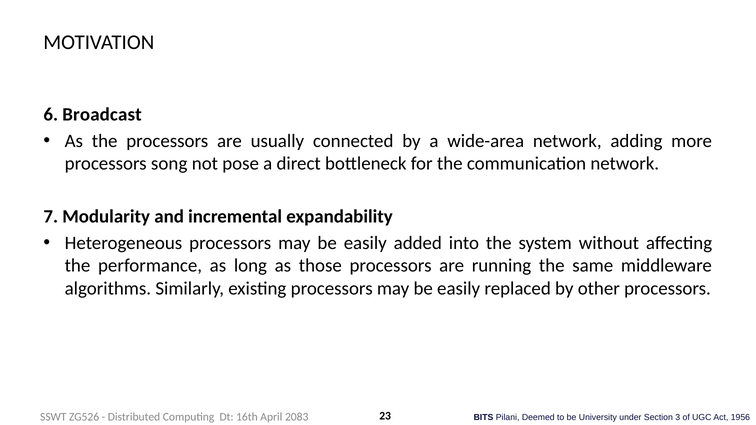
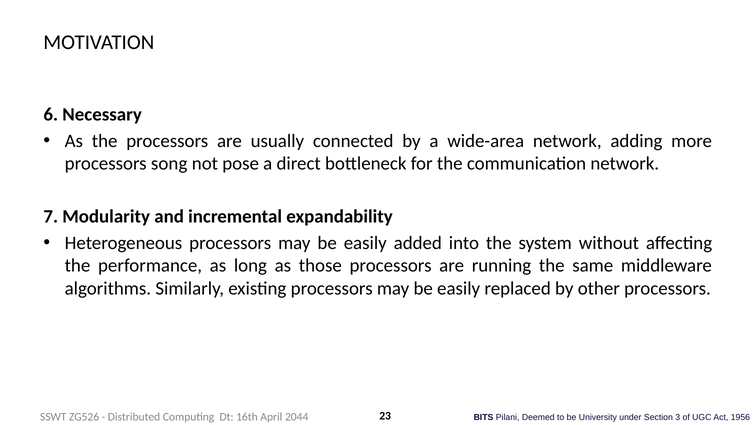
Broadcast: Broadcast -> Necessary (102, 115)
2083: 2083 -> 2044 (297, 417)
